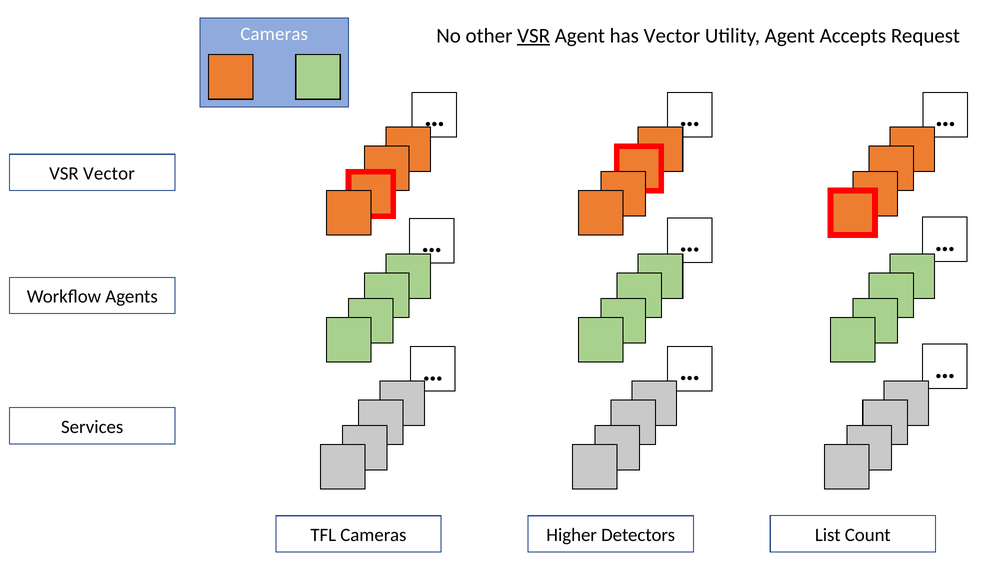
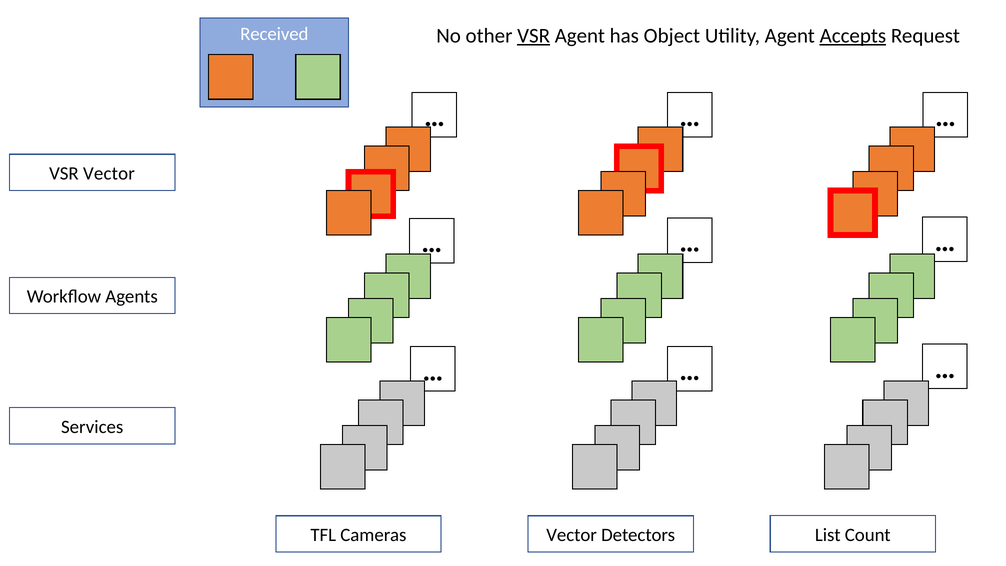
Cameras: Cameras -> Received (274, 34)
has Vector: Vector -> Object (672, 36)
Accepts underline: none -> present (853, 36)
Cameras Higher: Higher -> Vector (572, 535)
